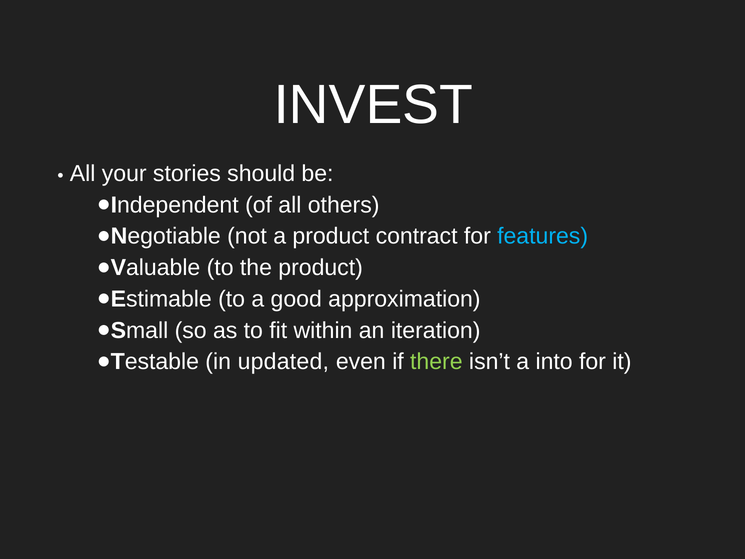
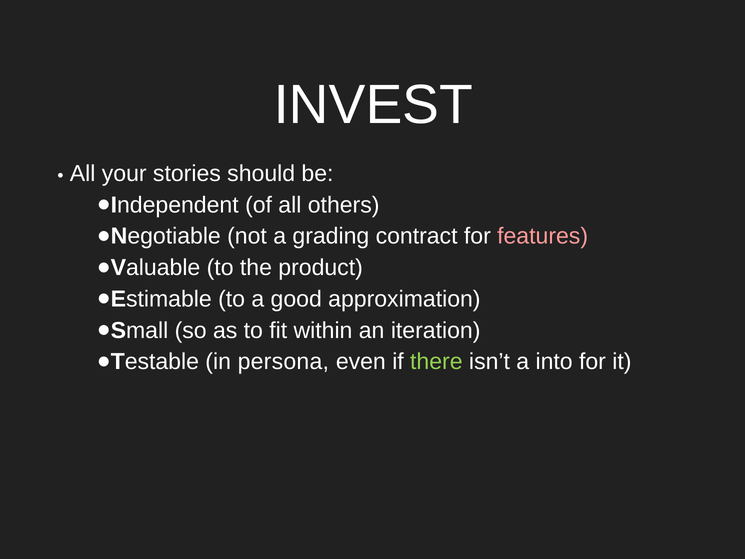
a product: product -> grading (331, 236)
features colour: light blue -> pink (543, 236)
updated: updated -> persona (283, 362)
